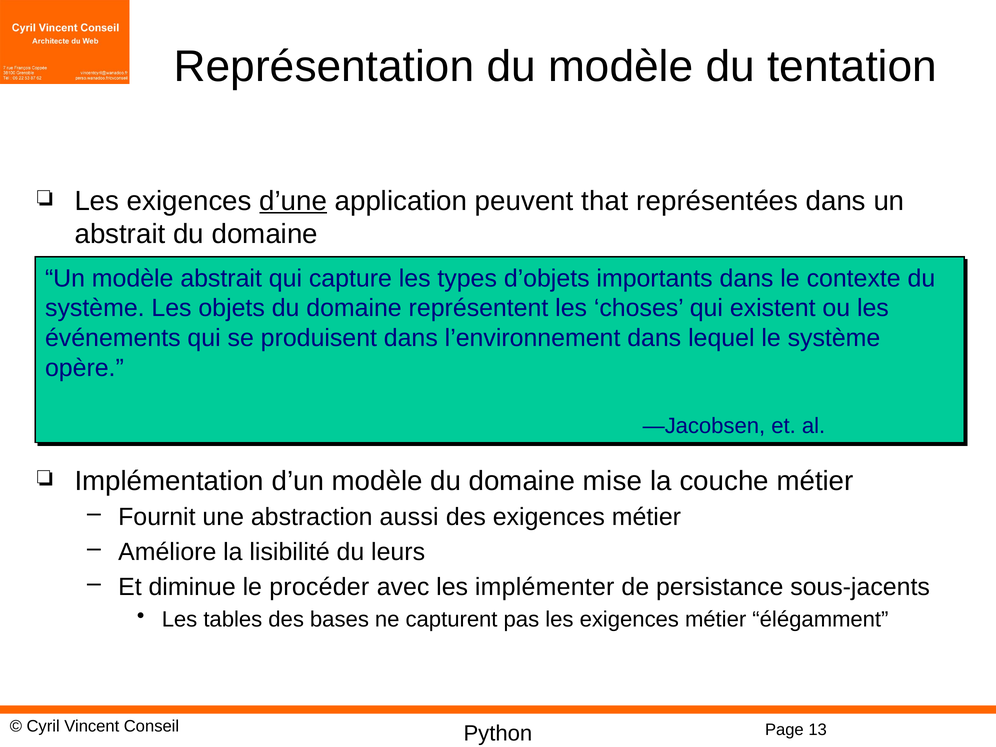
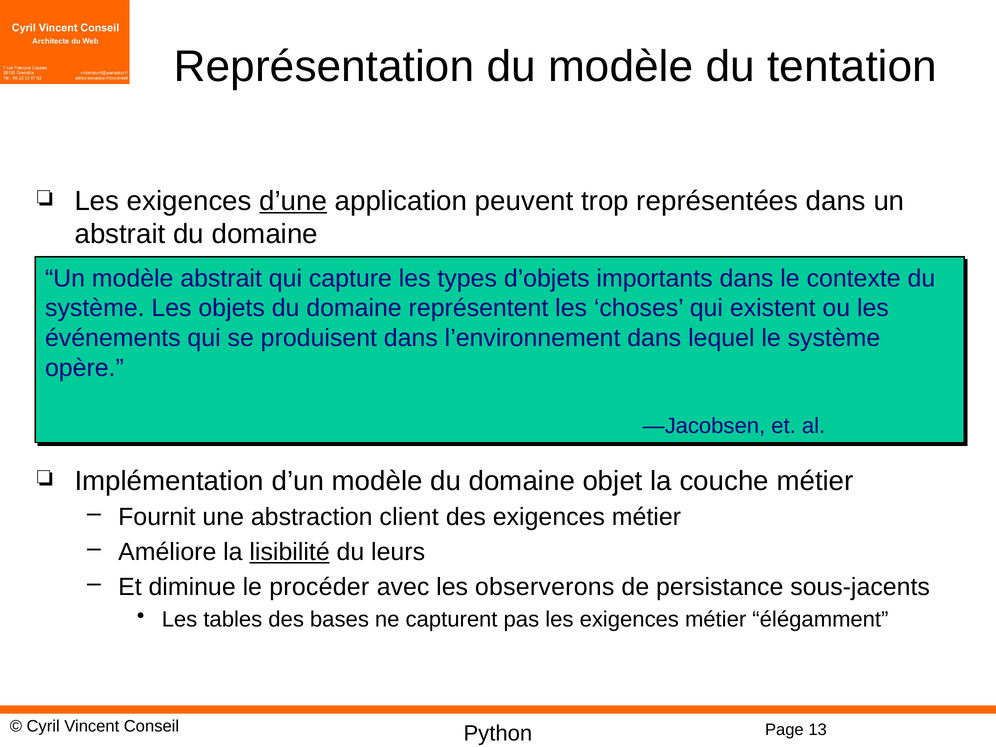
that: that -> trop (605, 201)
mise: mise -> objet (613, 481)
aussi: aussi -> client (409, 517)
lisibilité underline: none -> present (290, 552)
implémenter: implémenter -> observerons (545, 587)
